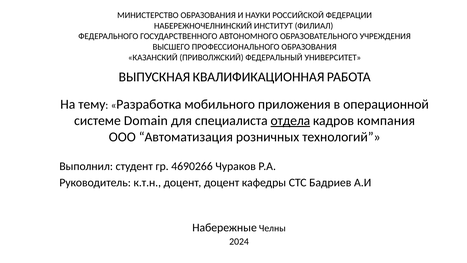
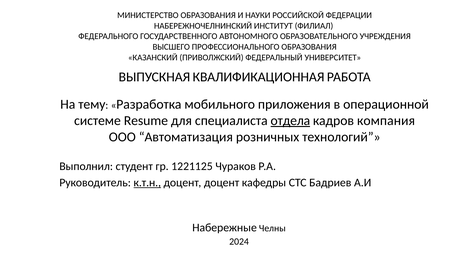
Domain: Domain -> Resume (146, 120)
4690266: 4690266 -> 1221125 (192, 166)
к.т.н underline: none -> present (147, 183)
